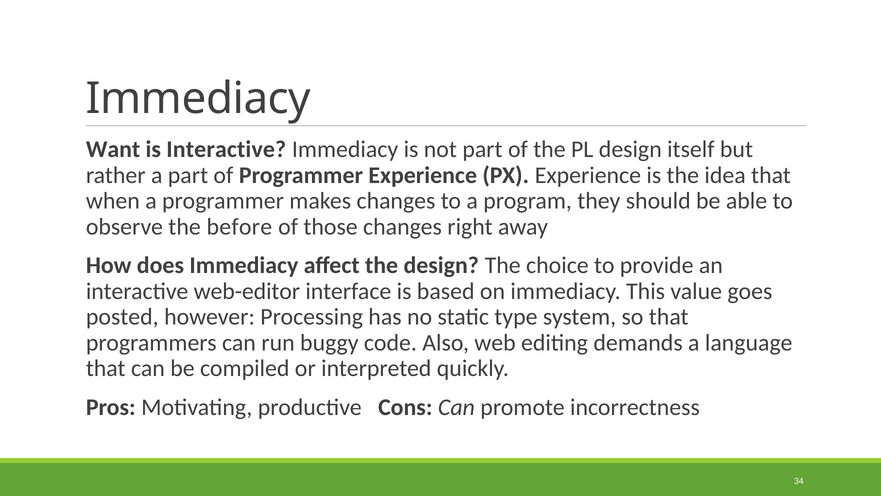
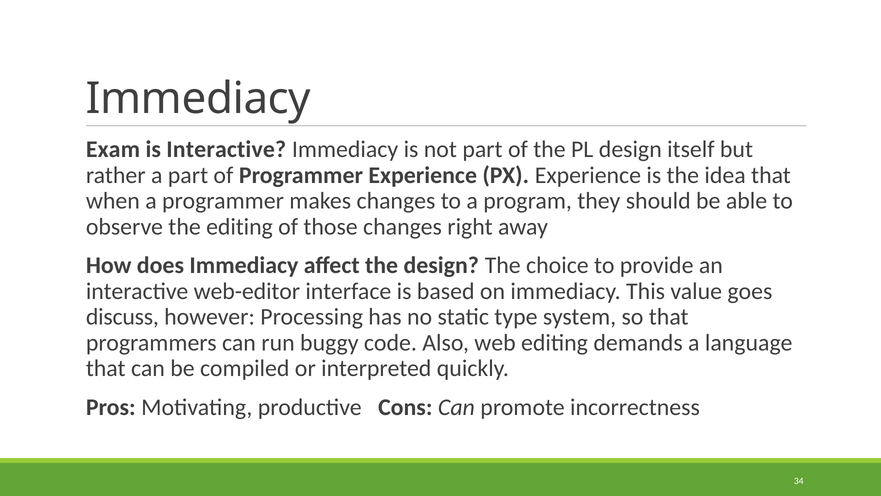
Want: Want -> Exam (113, 149)
the before: before -> editing (239, 227)
posted: posted -> discuss (122, 317)
